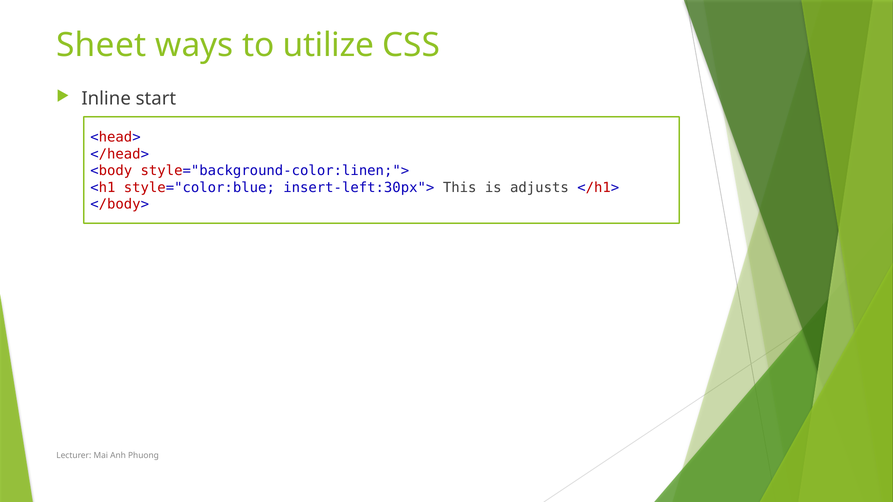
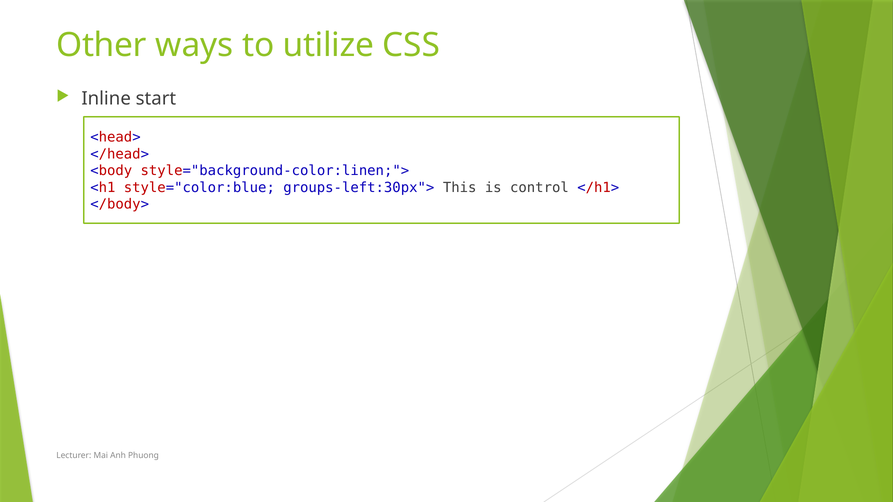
Sheet: Sheet -> Other (102, 45)
insert-left:30px">: insert-left:30px"> -> groups-left:30px"> (359, 188)
adjusts: adjusts -> control (539, 188)
